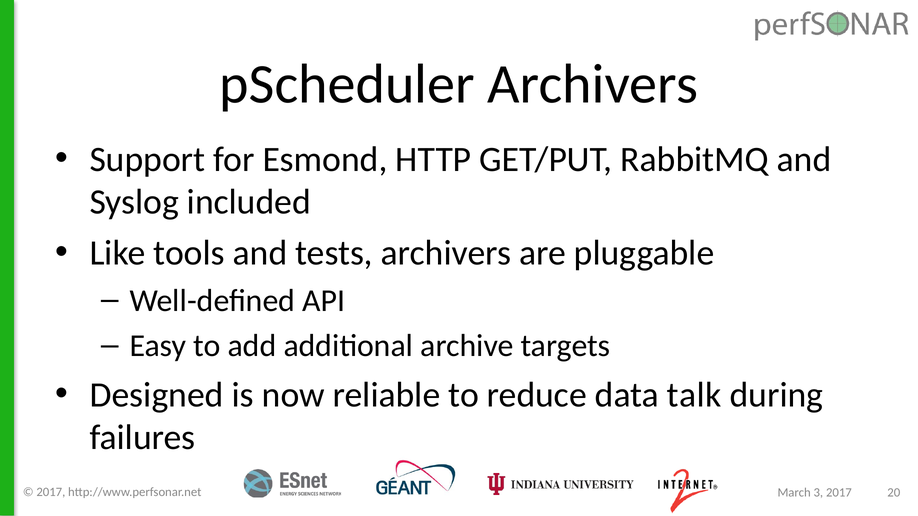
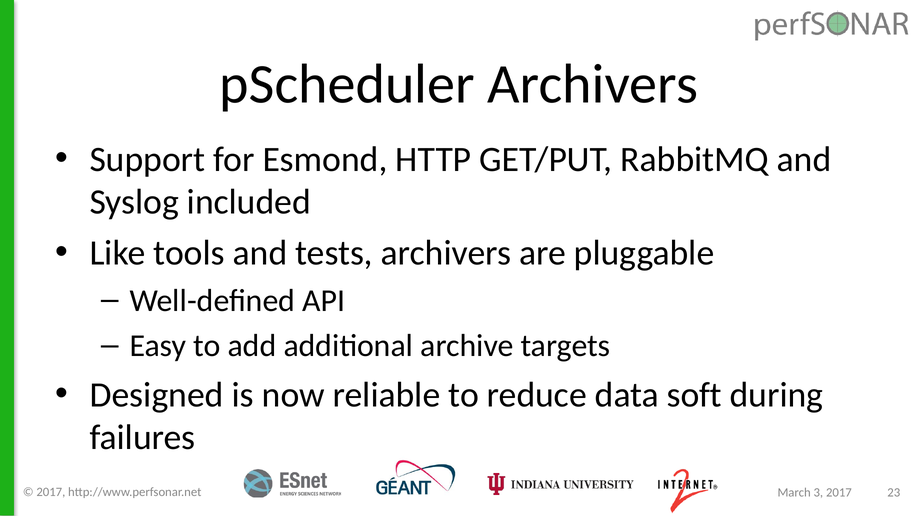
talk: talk -> soft (694, 395)
20: 20 -> 23 (894, 493)
